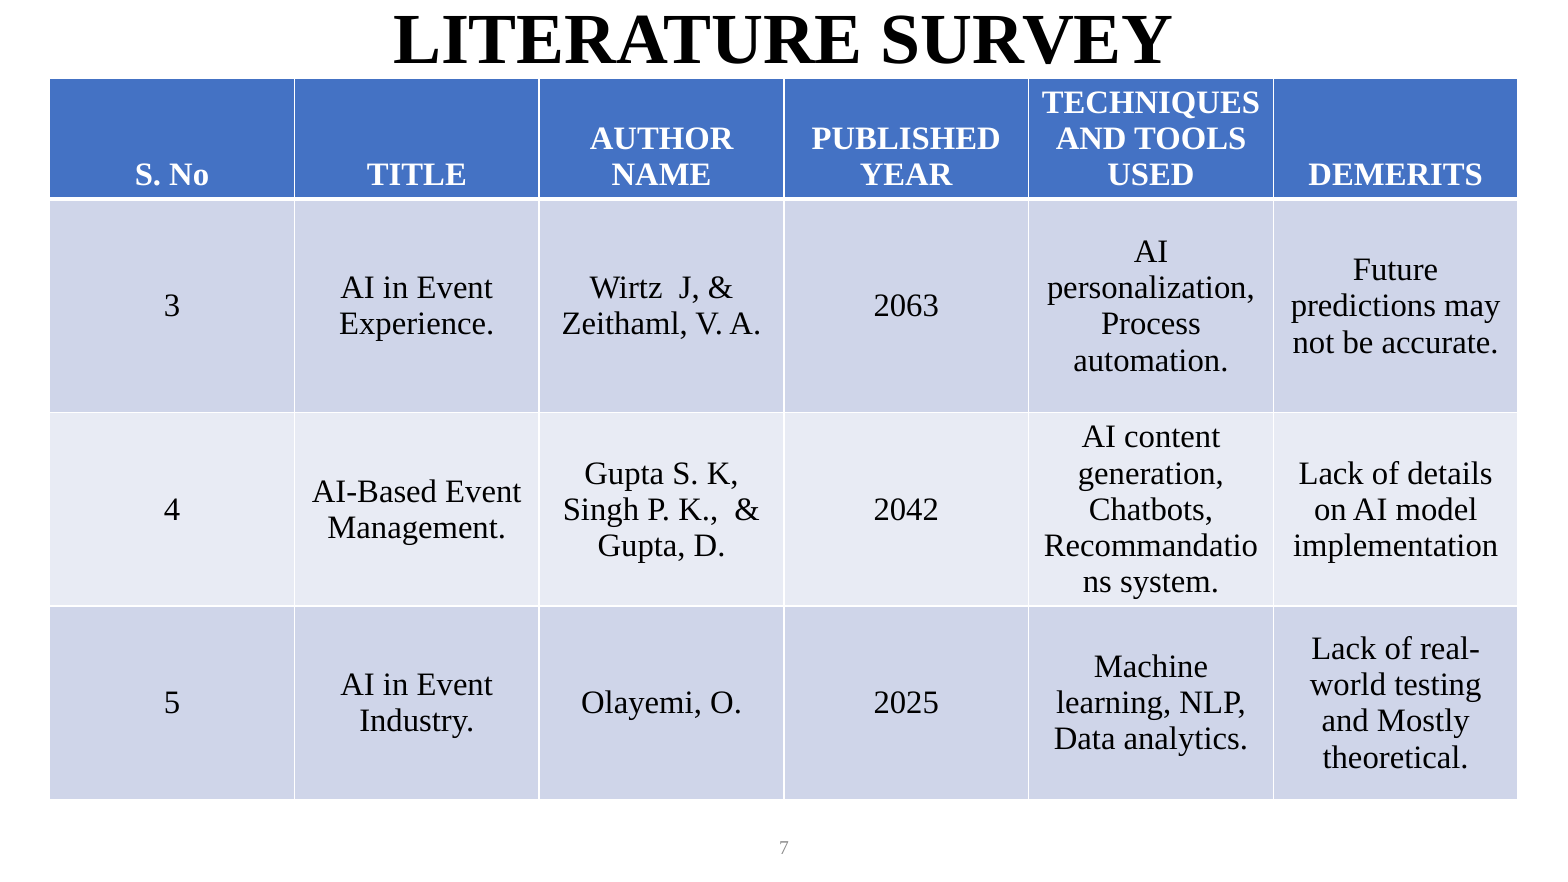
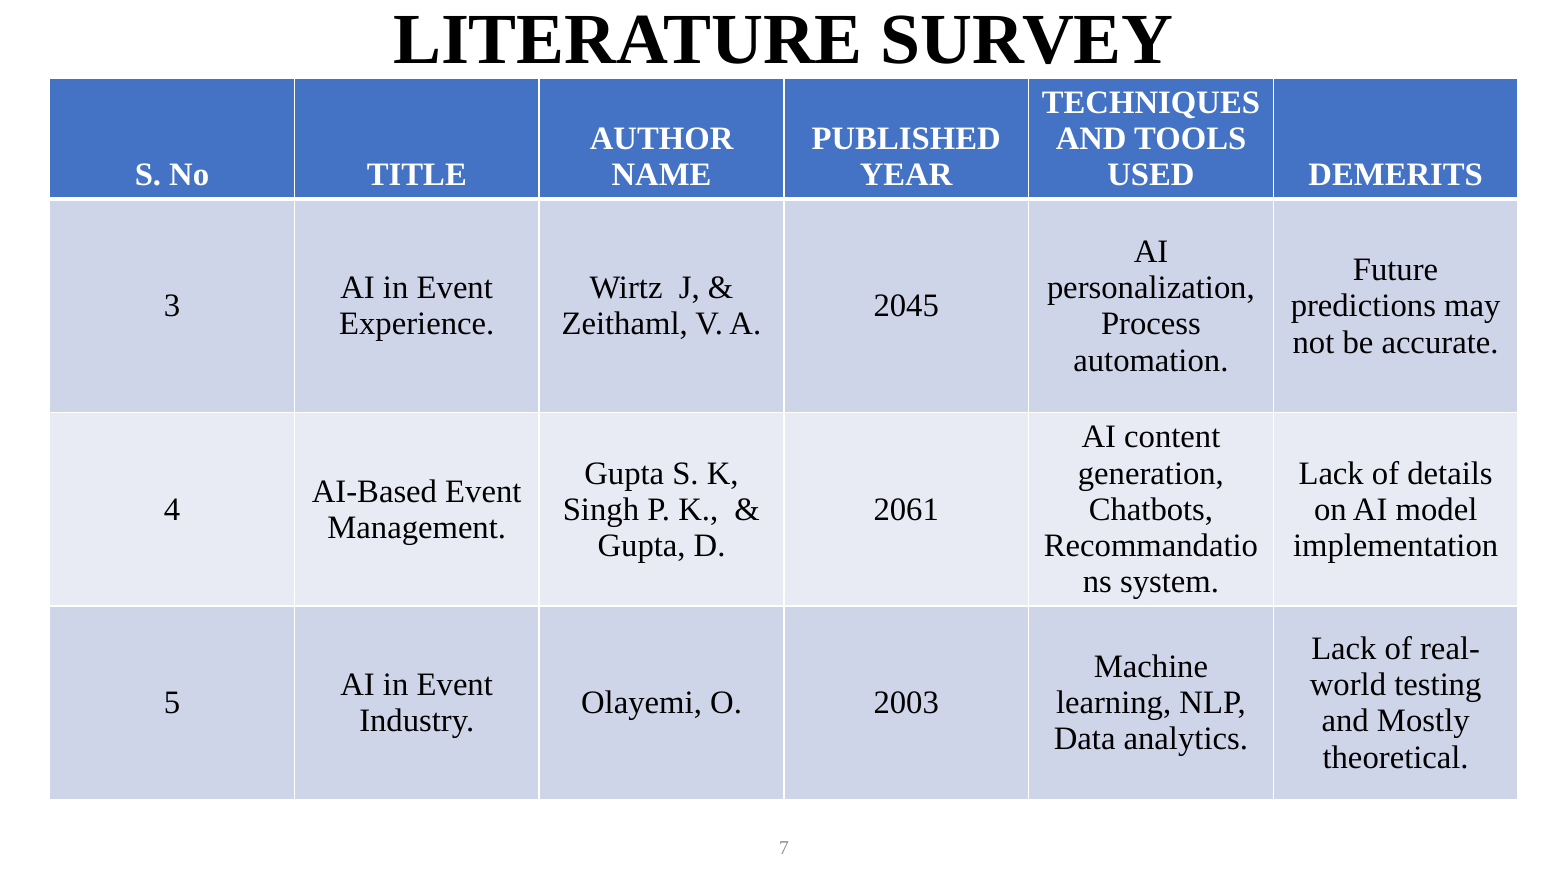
2063: 2063 -> 2045 (906, 306)
2042: 2042 -> 2061 (906, 510)
2025: 2025 -> 2003 (906, 703)
